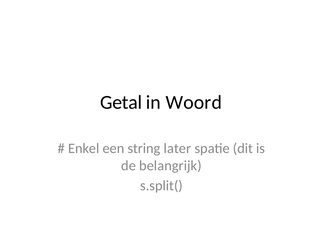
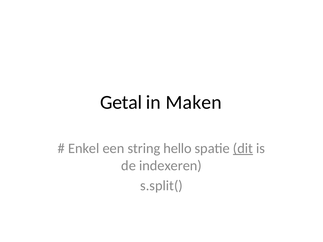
Woord: Woord -> Maken (194, 103)
later: later -> hello (178, 149)
dit underline: none -> present (243, 149)
belangrijk: belangrijk -> indexeren (170, 166)
